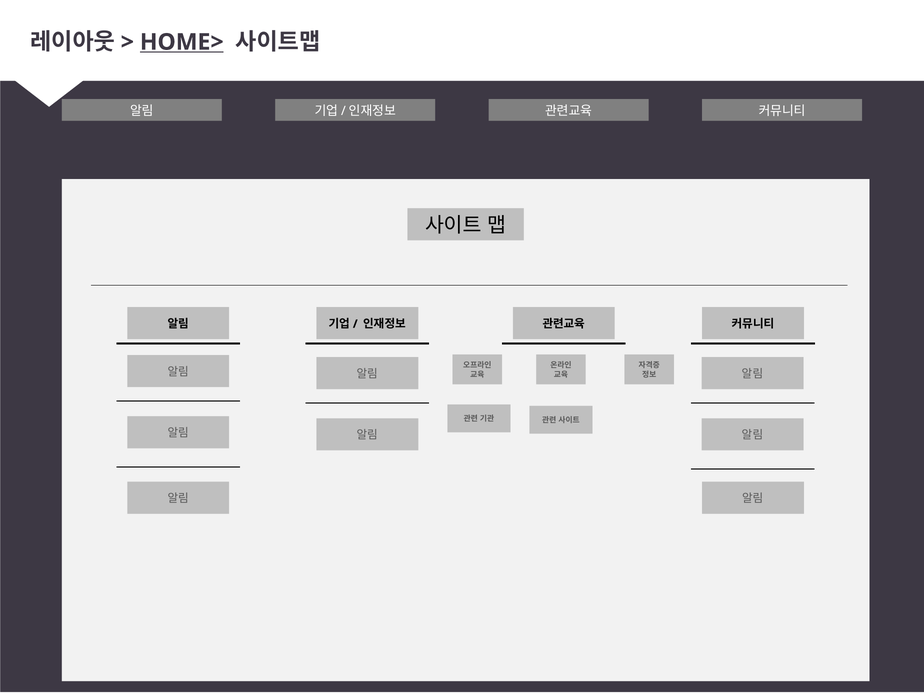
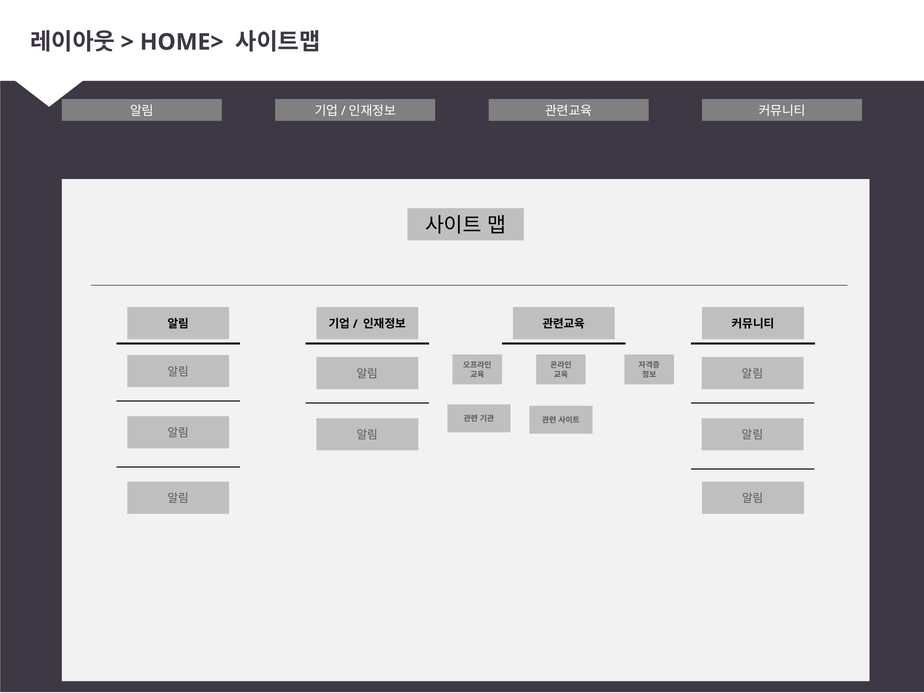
HOME> underline: present -> none (182, 42)
